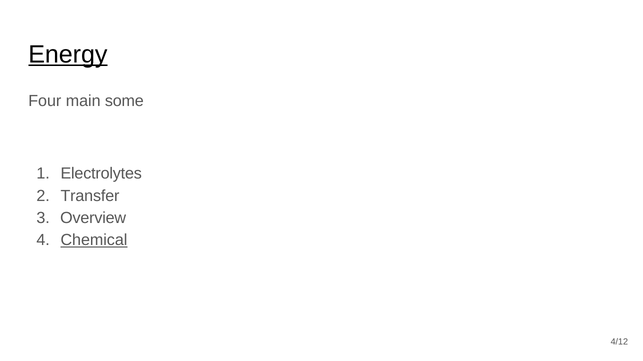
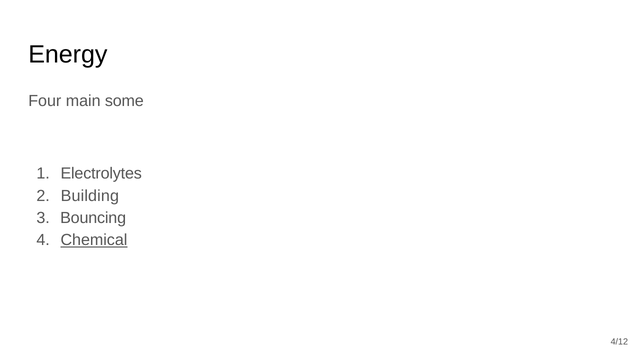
Energy underline: present -> none (68, 54)
Transfer: Transfer -> Building (90, 196)
Overview: Overview -> Bouncing (93, 218)
